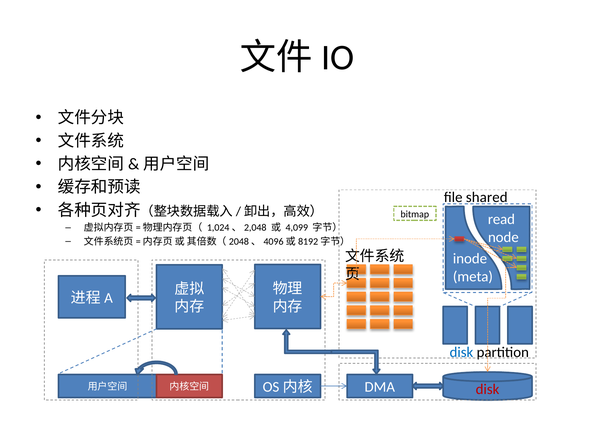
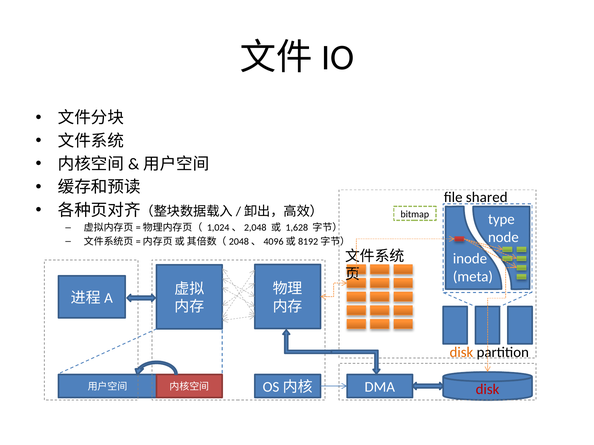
read: read -> type (501, 220)
4,099: 4,099 -> 1,628 (297, 228)
disk colour: blue -> orange (461, 353)
